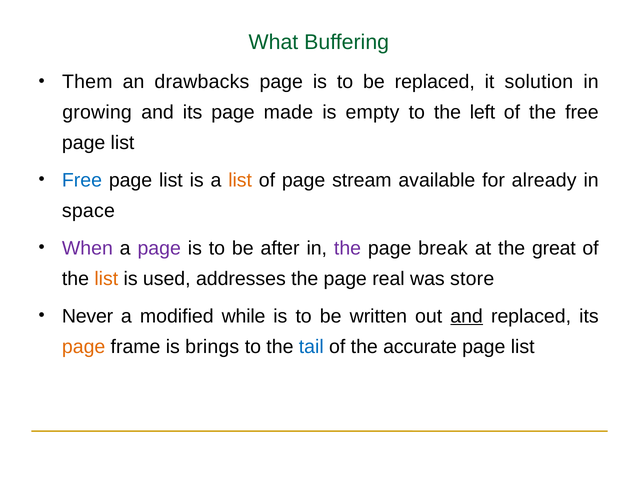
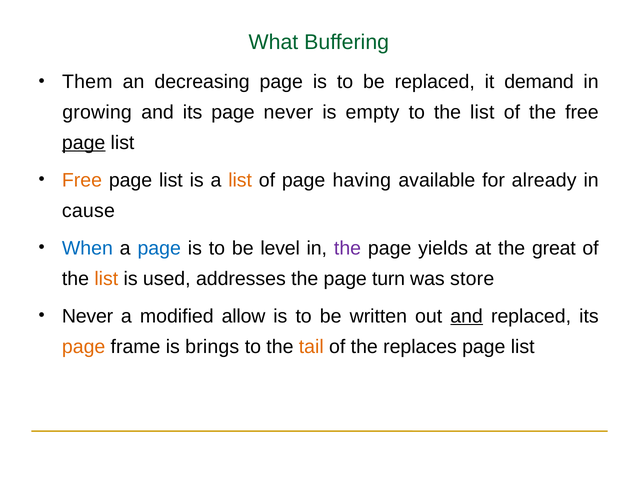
drawbacks: drawbacks -> decreasing (202, 82)
solution: solution -> demand (539, 82)
page made: made -> never (288, 112)
to the left: left -> list (482, 112)
page underline: none -> present (84, 143)
Free colour: blue -> orange (82, 180)
stream: stream -> having (362, 180)
space: space -> cause (88, 211)
When colour: purple -> blue (87, 248)
page colour: purple -> blue (159, 248)
after: after -> level (280, 248)
break: break -> yields (443, 248)
real: real -> turn (389, 279)
while: while -> allow (244, 316)
tail colour: blue -> orange (311, 347)
accurate: accurate -> replaces (420, 347)
